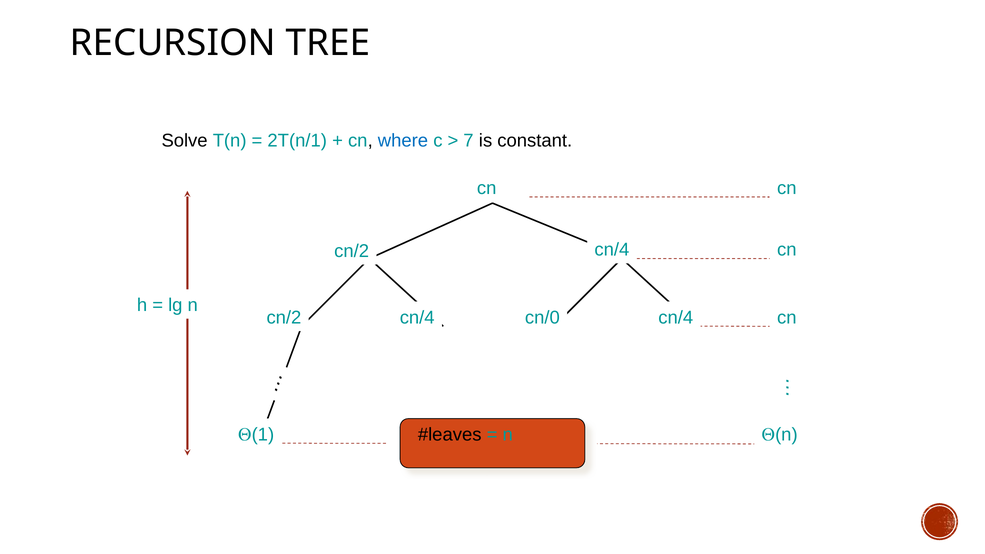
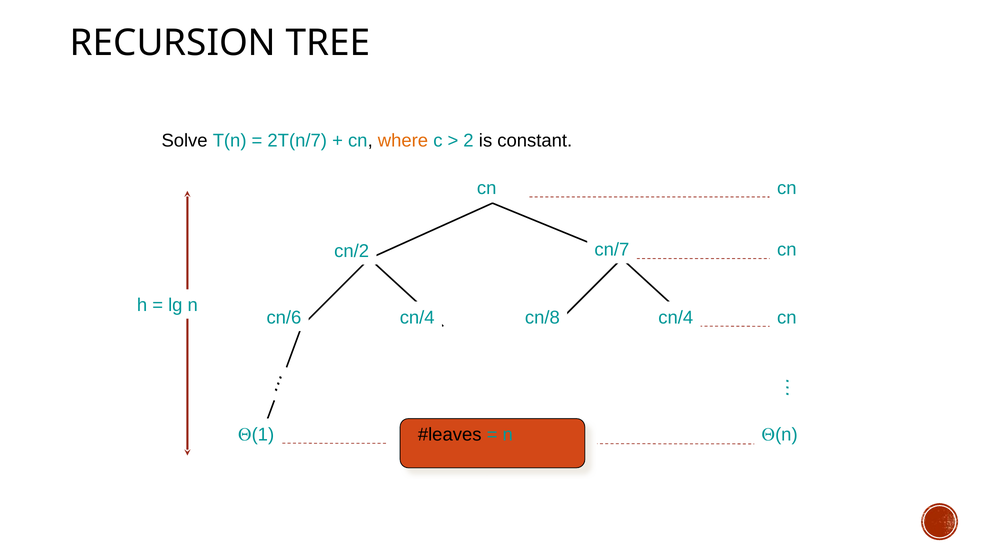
2T(n/1: 2T(n/1 -> 2T(n/7 (297, 141)
where colour: blue -> orange (403, 141)
7: 7 -> 2 (469, 141)
cn/4: cn/4 -> cn/7 (612, 250)
cn/2: cn/2 -> cn/6 (284, 318)
cn/0: cn/0 -> cn/8 (542, 317)
